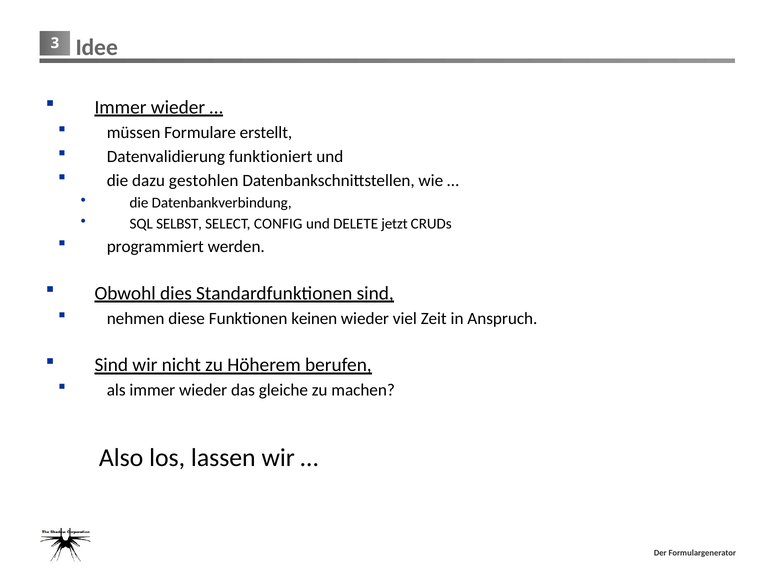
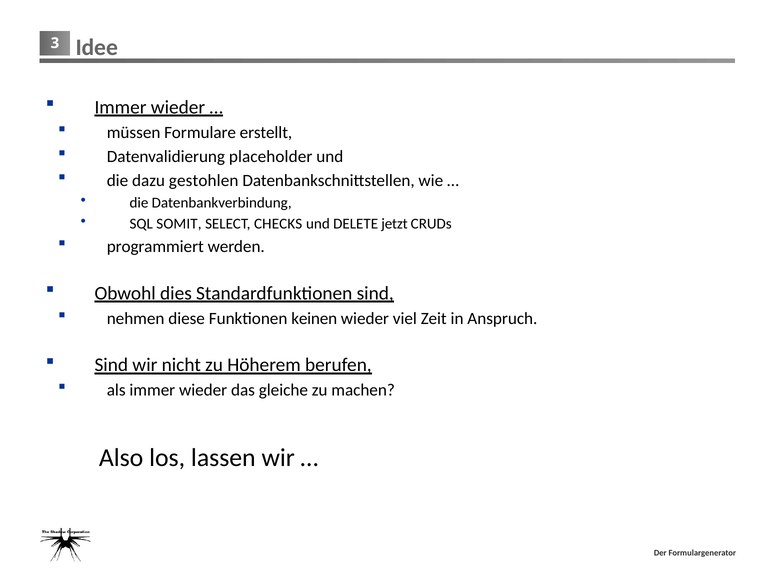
funktioniert: funktioniert -> placeholder (271, 156)
SELBST: SELBST -> SOMIT (179, 224)
CONFIG: CONFIG -> CHECKS (278, 224)
